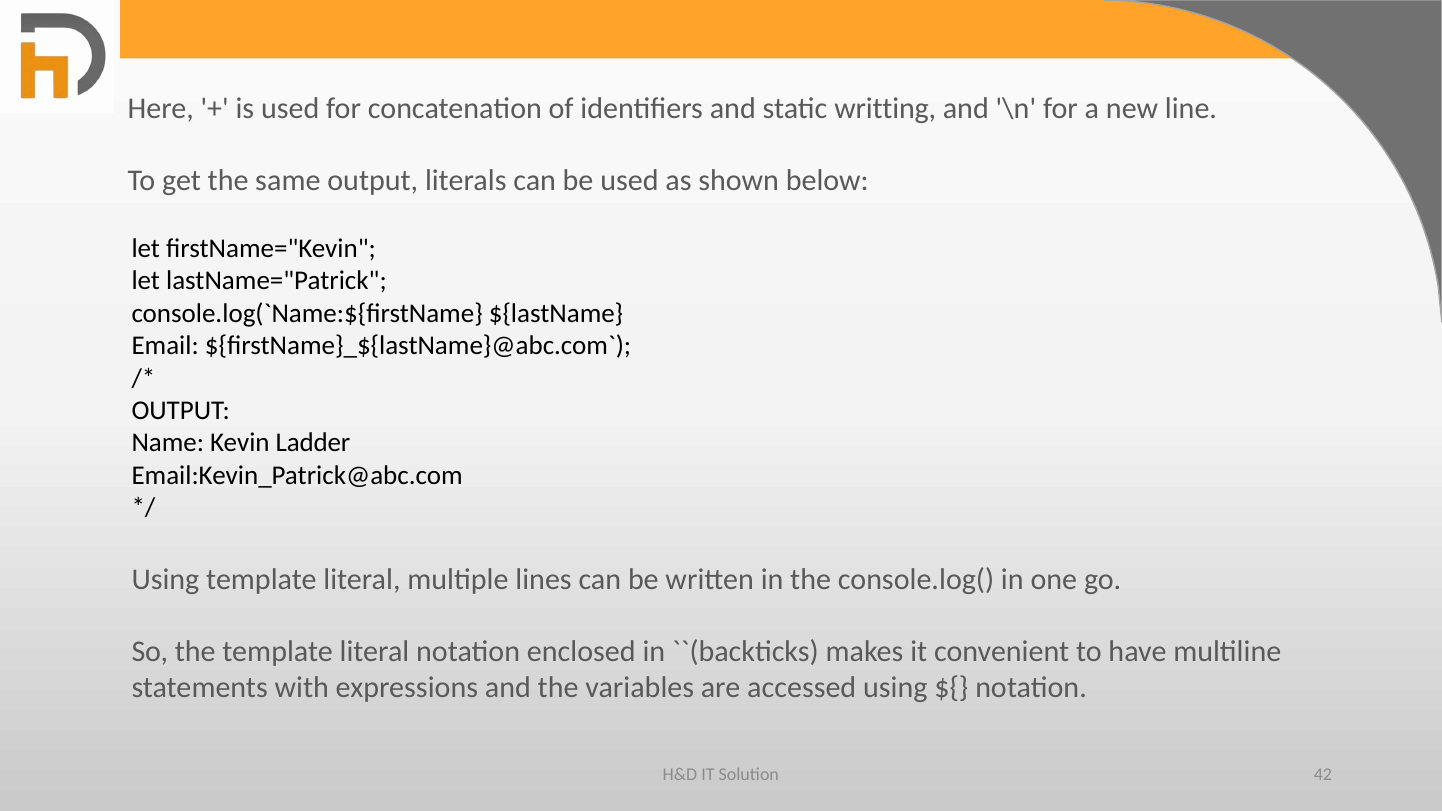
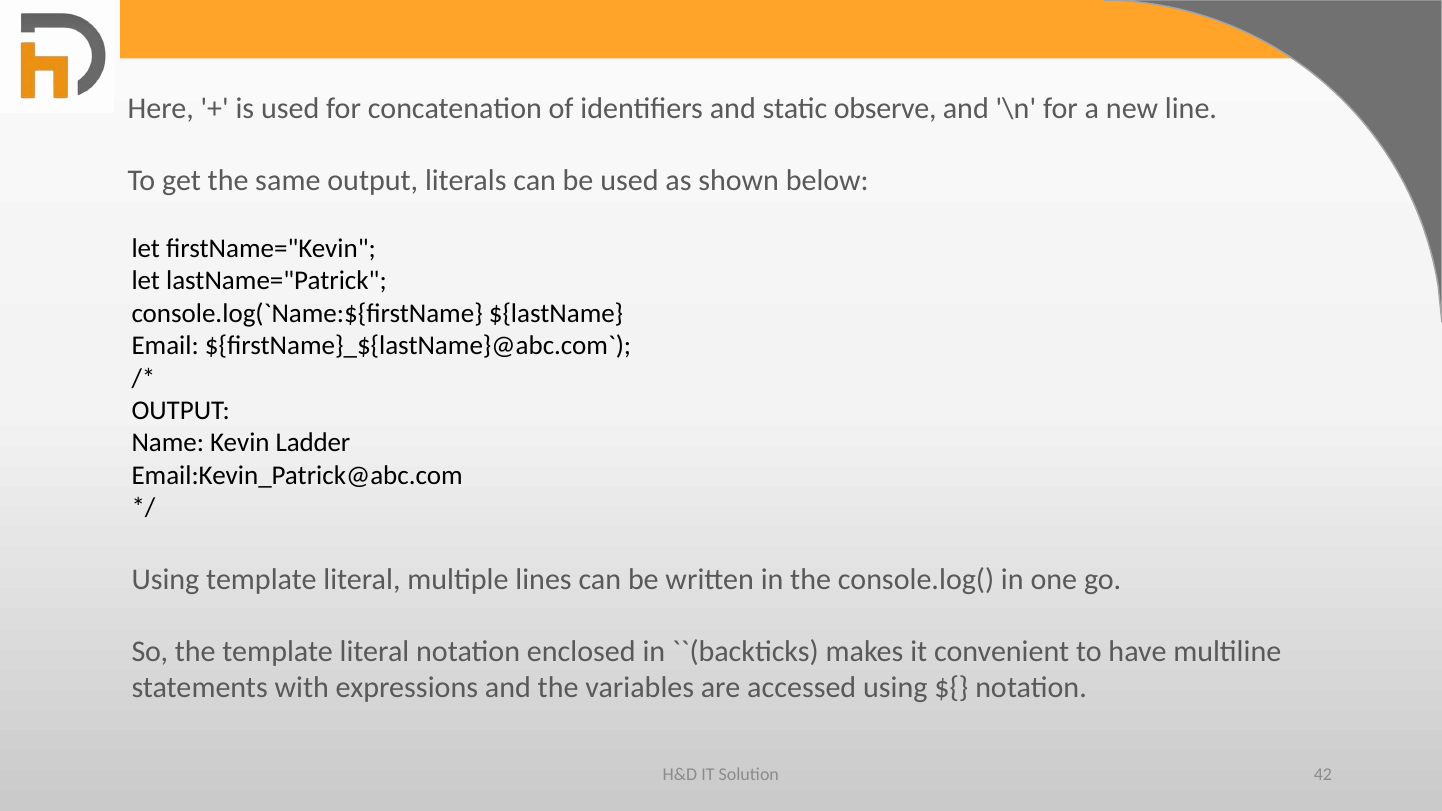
writting: writting -> observe (885, 108)
